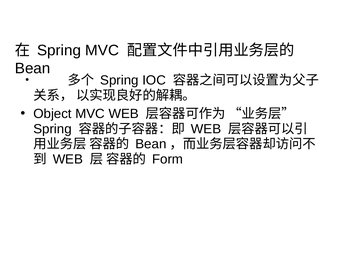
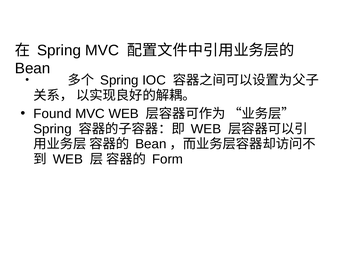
Object: Object -> Found (52, 114)
